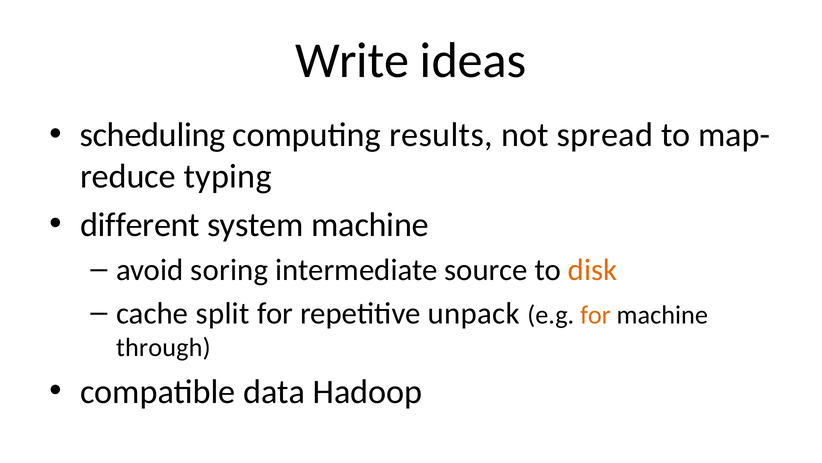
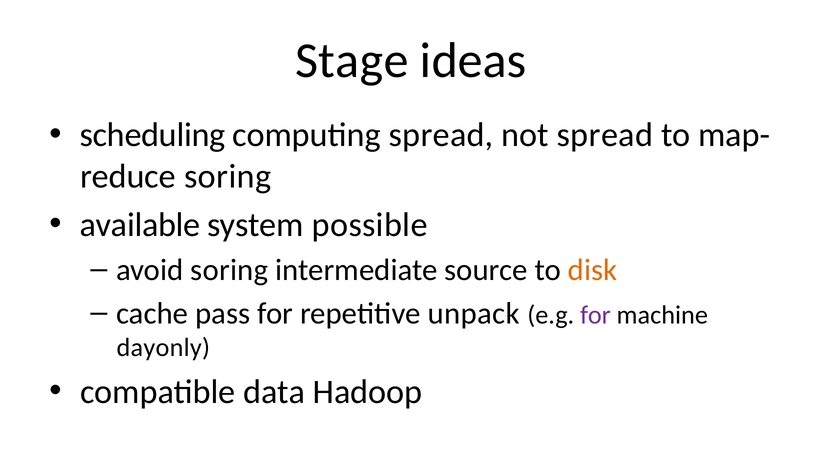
Write: Write -> Stage (352, 61)
computing results: results -> spread (441, 135)
typing: typing -> soring (228, 176)
different: different -> available (140, 224)
system machine: machine -> possible (370, 224)
split: split -> pass (223, 313)
for colour: orange -> purple (595, 315)
through: through -> dayonly (163, 347)
